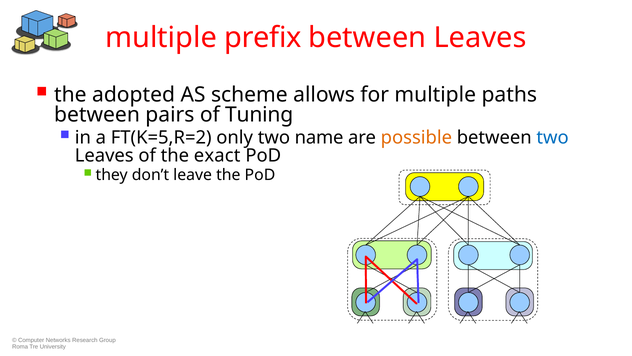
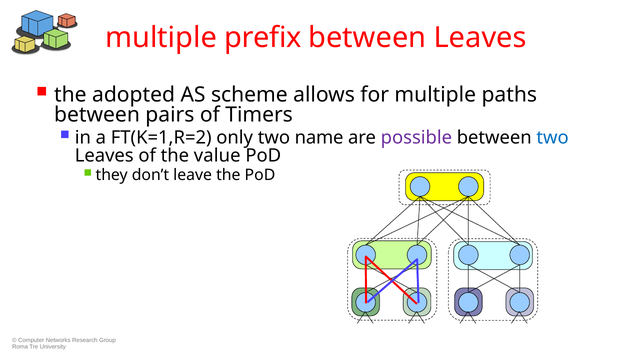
Tuning: Tuning -> Timers (259, 115)
FT(K=5,R=2: FT(K=5,R=2 -> FT(K=1,R=2 (161, 138)
possible colour: orange -> purple (416, 138)
exact: exact -> value (217, 155)
